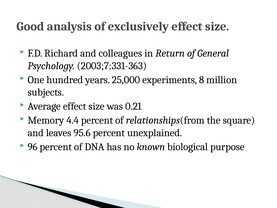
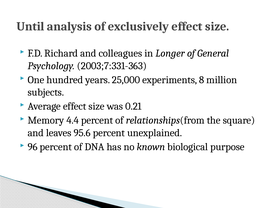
Good: Good -> Until (30, 26)
Return: Return -> Longer (170, 53)
